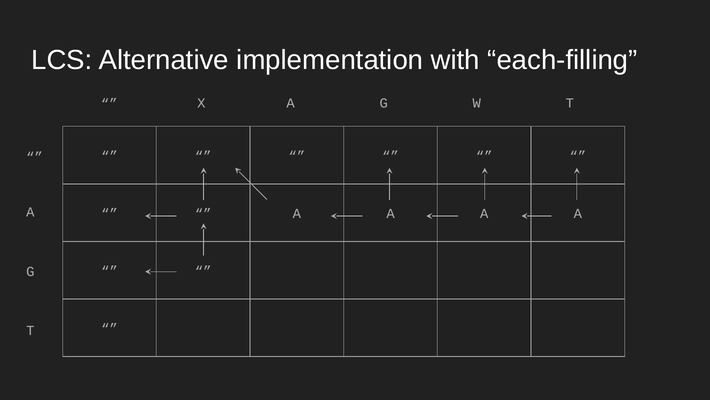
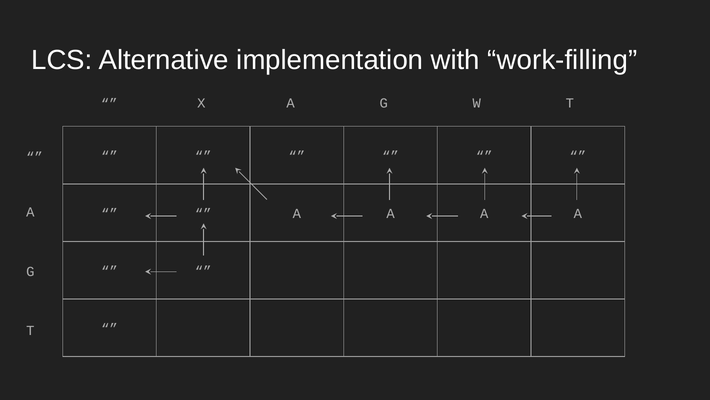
each-filling: each-filling -> work-filling (562, 60)
